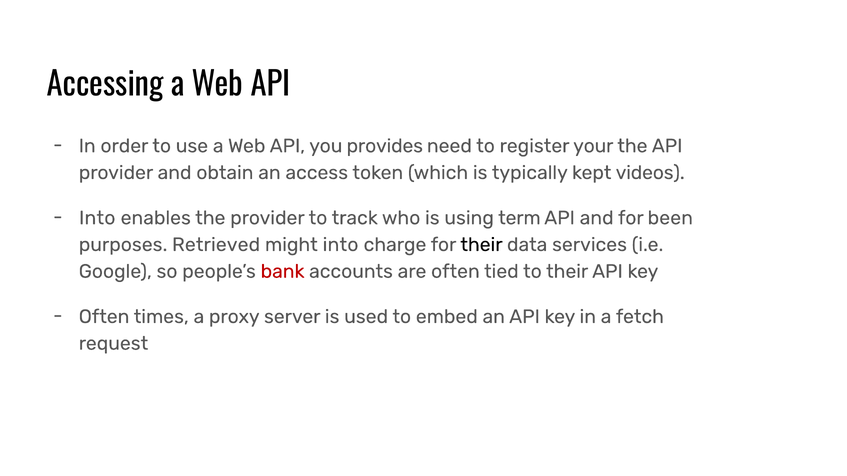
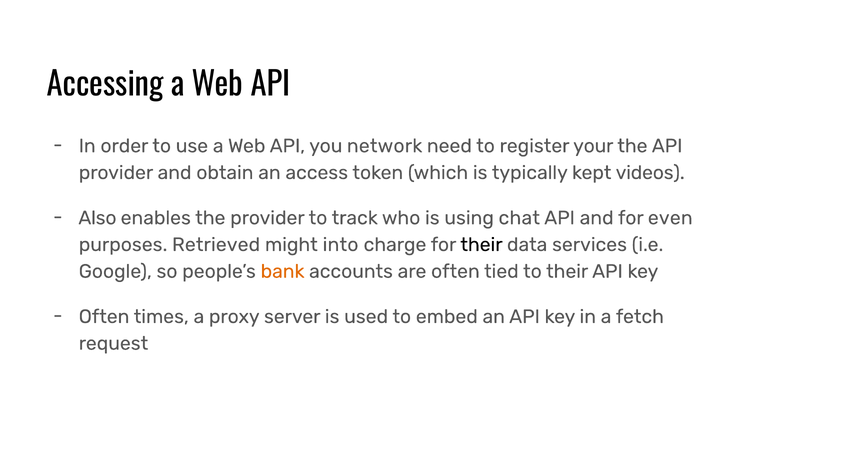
provides: provides -> network (385, 146)
Into: Into -> Also (97, 218)
term: term -> chat (519, 218)
been: been -> even (670, 218)
bank colour: red -> orange (283, 272)
